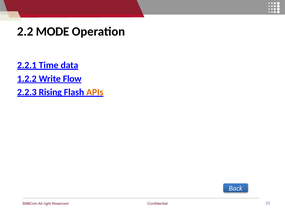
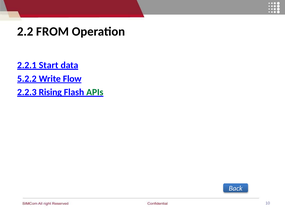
MODE: MODE -> FROM (53, 32)
Time: Time -> Start (49, 65)
1.2.2: 1.2.2 -> 5.2.2 (27, 79)
APIs colour: orange -> green (95, 92)
